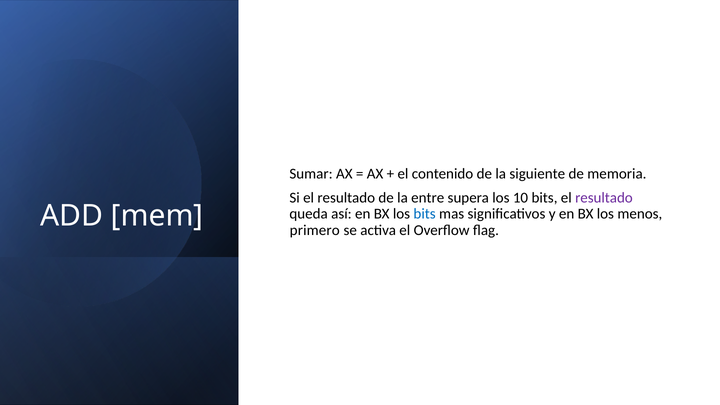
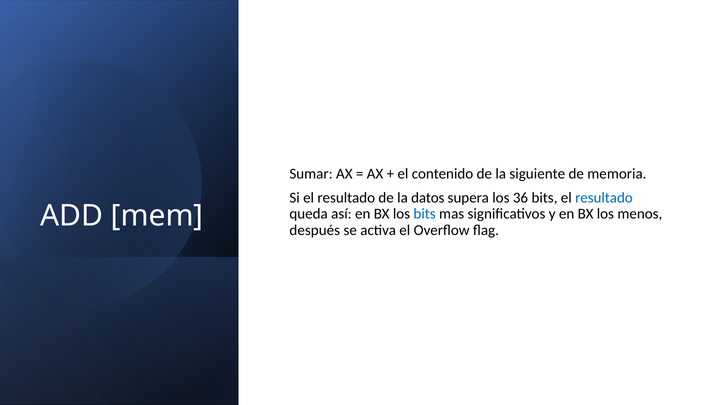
entre: entre -> datos (428, 198)
10: 10 -> 36 (520, 198)
resultado colour: purple -> blue (604, 198)
primero: primero -> después (315, 230)
